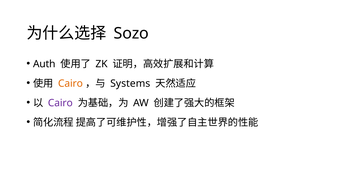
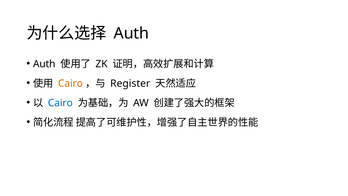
Sozo: Sozo -> Auth (131, 33)
Systems: Systems -> Register (130, 83)
Cairo colour: purple -> blue (60, 103)
